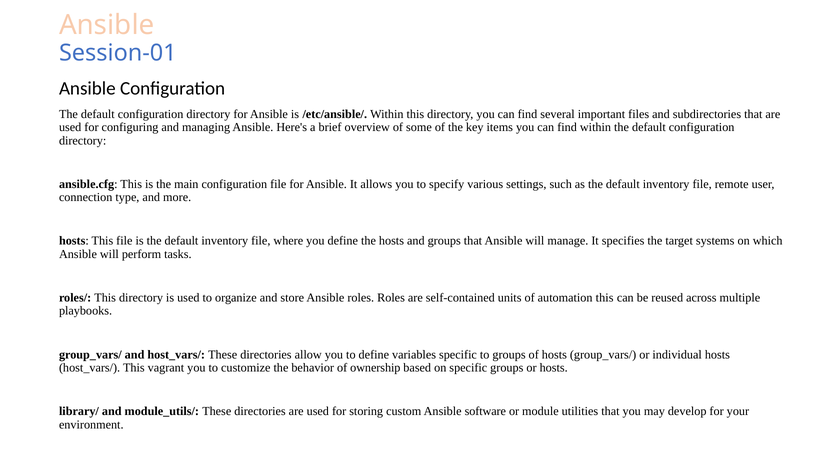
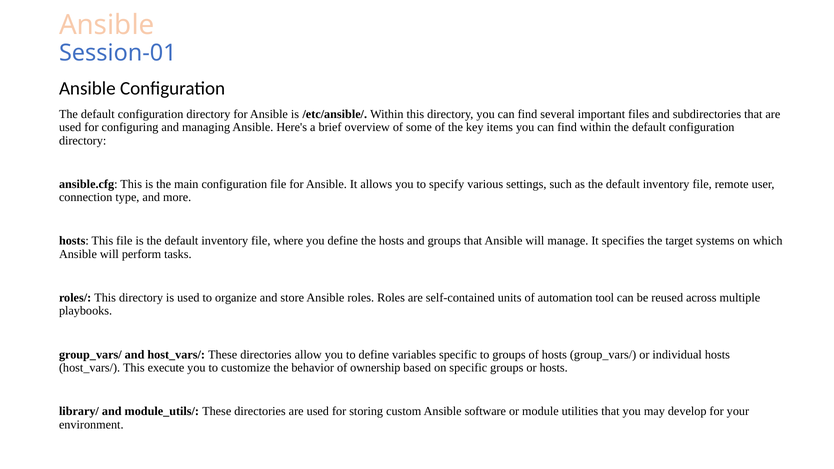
automation this: this -> tool (605, 298)
vagrant: vagrant -> execute (166, 368)
